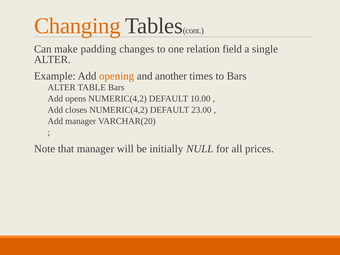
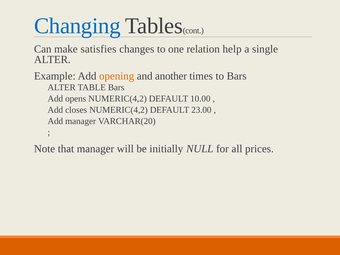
Changing colour: orange -> blue (77, 26)
padding: padding -> satisfies (98, 49)
field: field -> help (232, 49)
